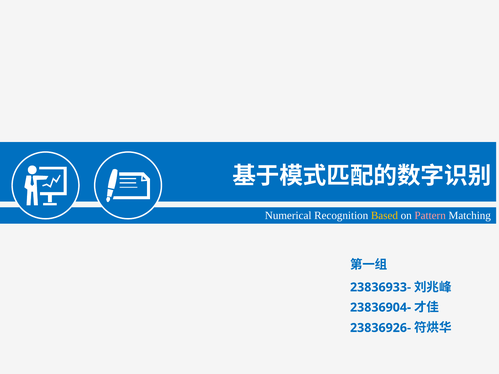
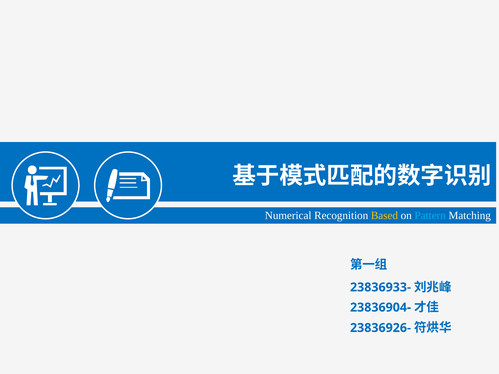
Pattern colour: pink -> light blue (430, 216)
